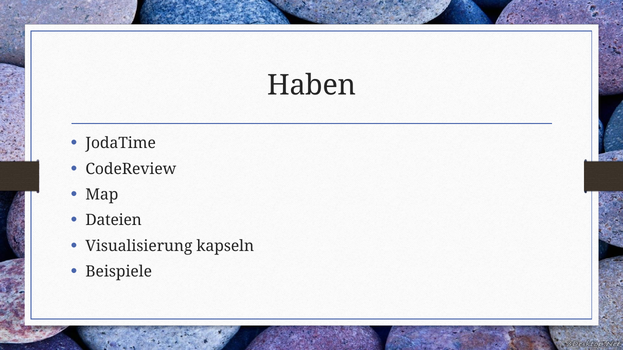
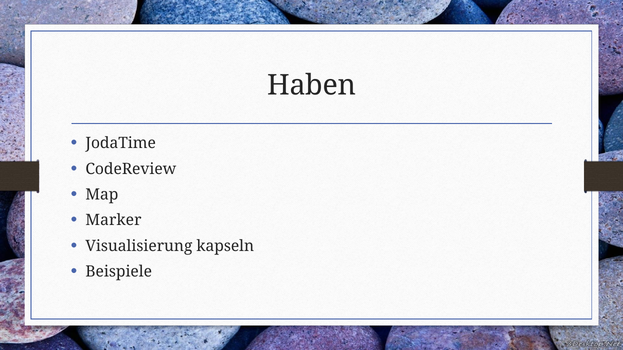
Dateien: Dateien -> Marker (113, 221)
